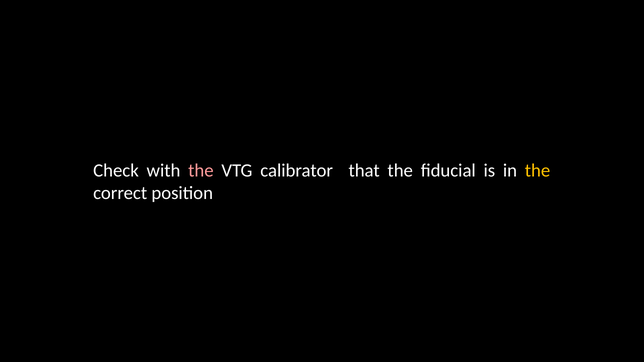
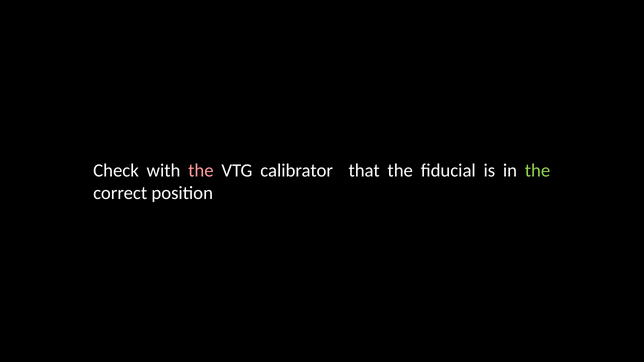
the colour: yellow -> light green (538, 171)
